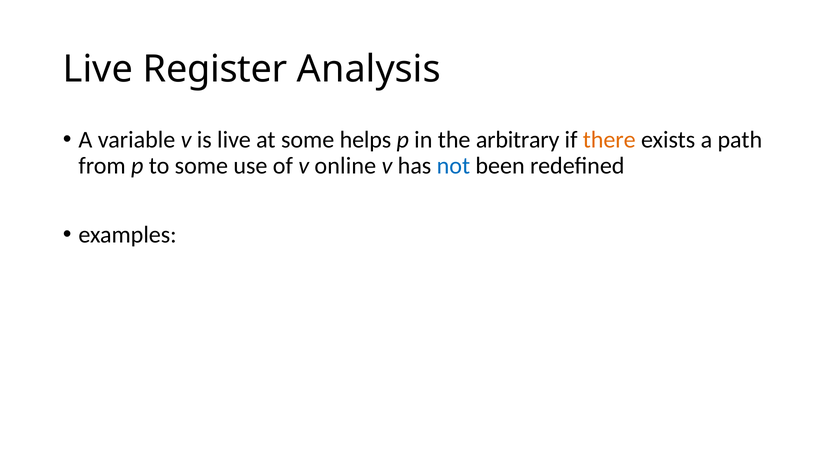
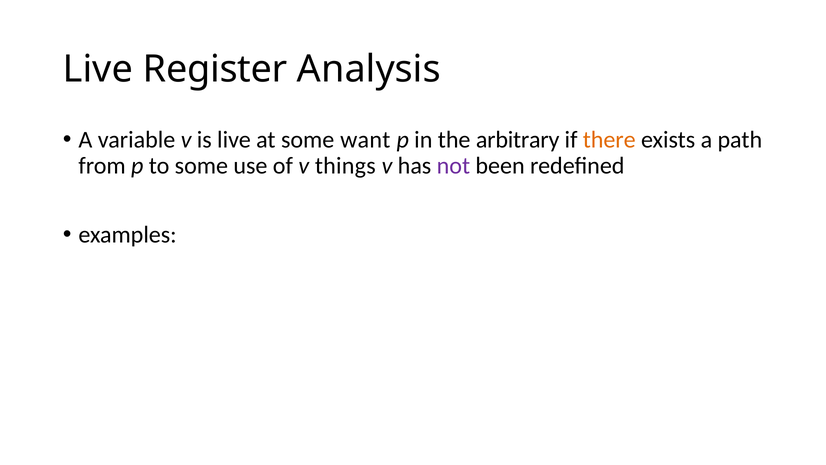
helps: helps -> want (365, 140)
online: online -> things (345, 166)
not colour: blue -> purple (453, 166)
